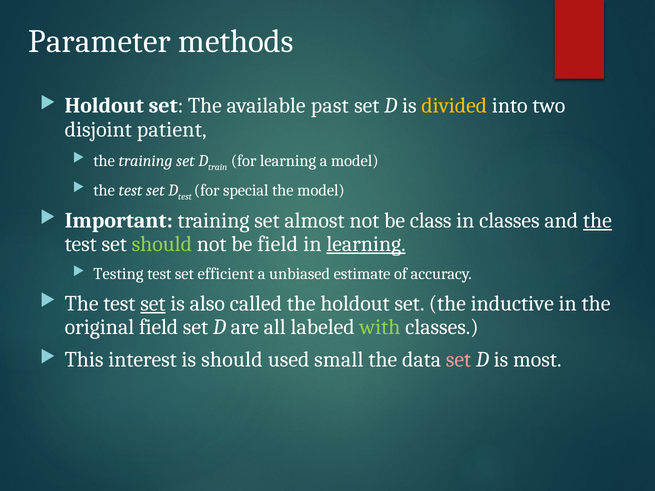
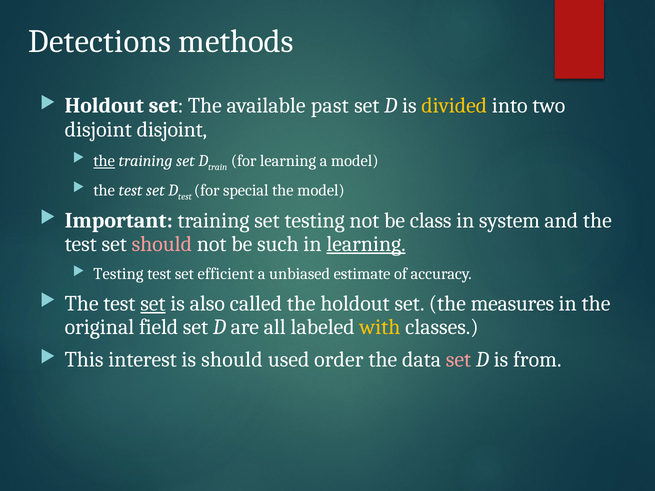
Parameter: Parameter -> Detections (100, 42)
disjoint patient: patient -> disjoint (172, 129)
the underline: none -> present (104, 161)
set almost: almost -> testing (315, 220)
in classes: classes -> system (509, 220)
the underline: present -> none (597, 220)
should colour: light green -> pink (162, 244)
be field: field -> such (278, 244)
inductive: inductive -> measures (512, 304)
with colour: light green -> yellow (380, 327)
small: small -> order (339, 360)
most: most -> from (537, 360)
